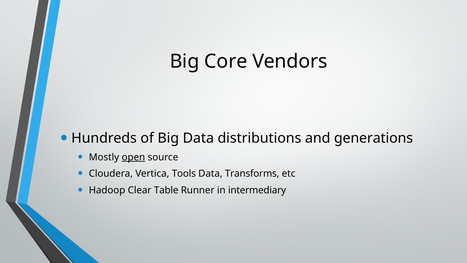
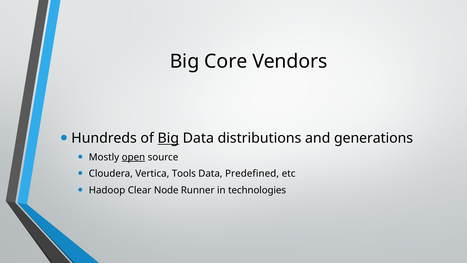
Big underline: none -> present (168, 138)
Transforms: Transforms -> Predefined (252, 174)
Table: Table -> Node (166, 190)
intermediary: intermediary -> technologies (257, 190)
